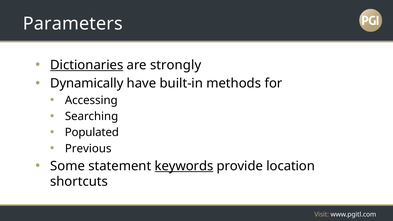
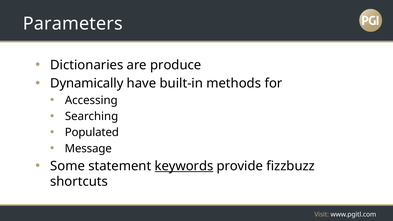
Dictionaries underline: present -> none (87, 65)
strongly: strongly -> produce (176, 65)
Previous: Previous -> Message (88, 149)
location: location -> fizzbuzz (291, 166)
